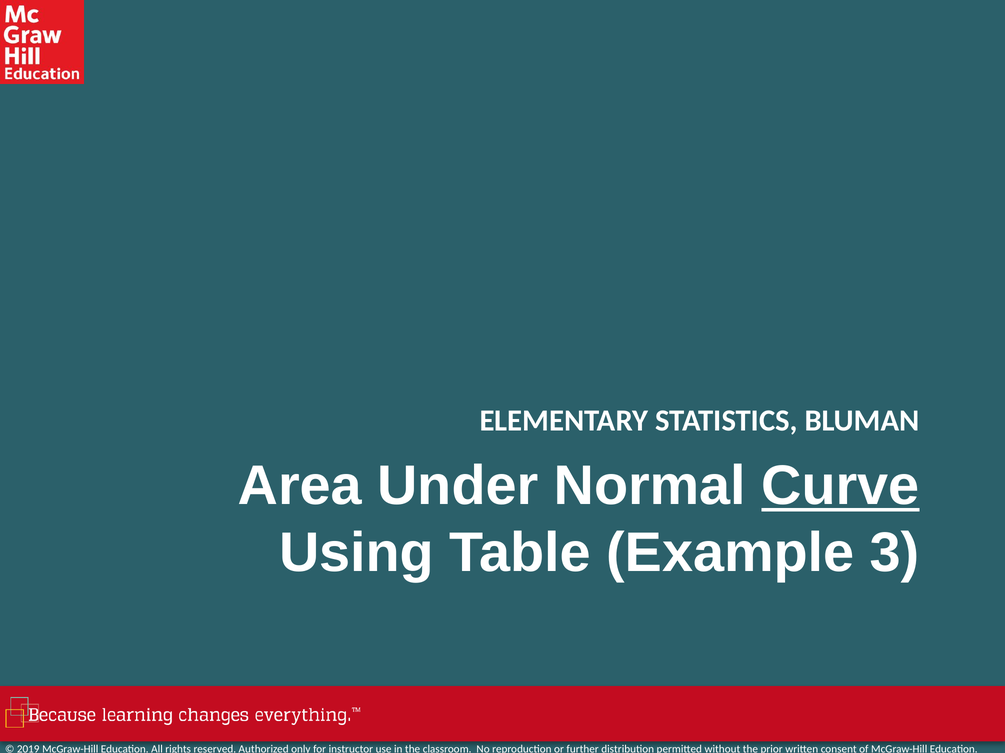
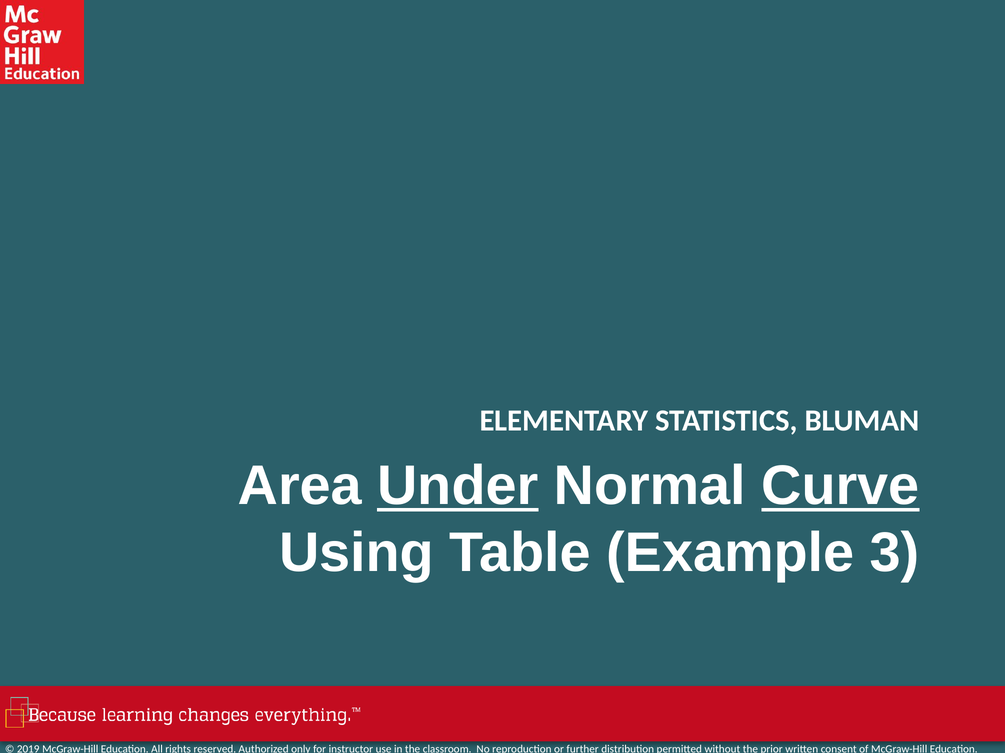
Under underline: none -> present (458, 486)
